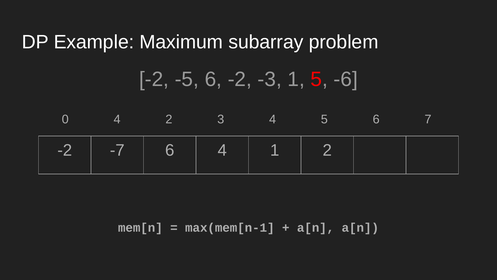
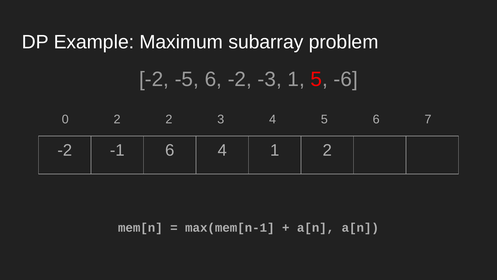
0 4: 4 -> 2 (117, 119)
-7: -7 -> -1 (117, 150)
